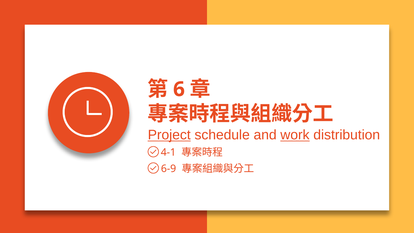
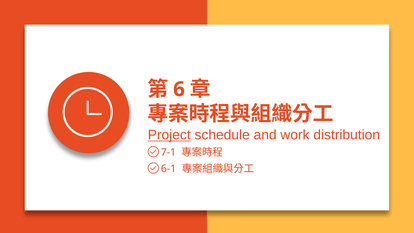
work underline: present -> none (295, 135)
4-1: 4-1 -> 7-1 (168, 152)
6-9: 6-9 -> 6-1 (169, 169)
